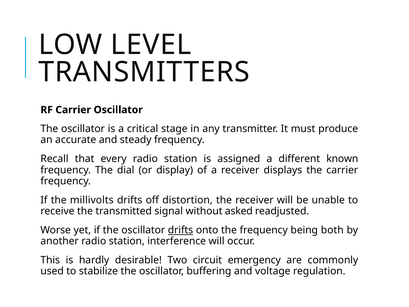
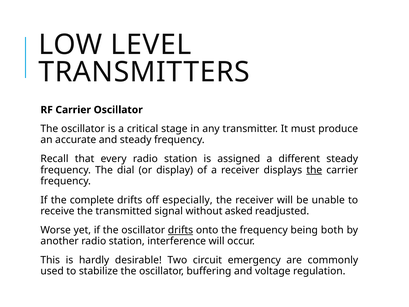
different known: known -> steady (342, 159)
the underline: none -> present (314, 170)
millivolts: millivolts -> complete (92, 200)
distortion: distortion -> especially (187, 200)
